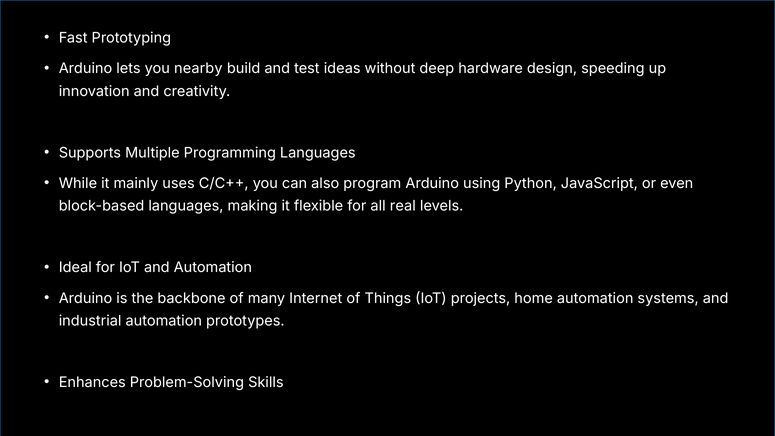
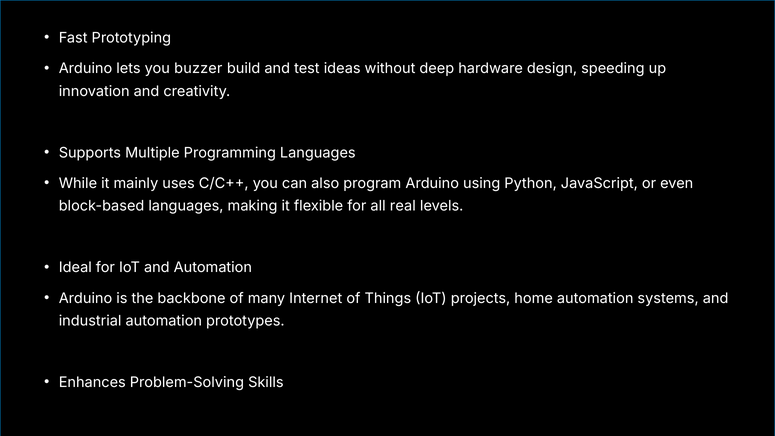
nearby: nearby -> buzzer (198, 69)
